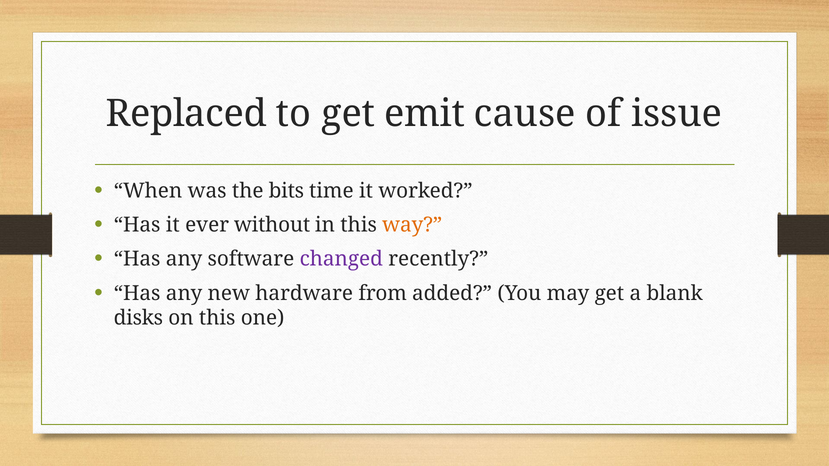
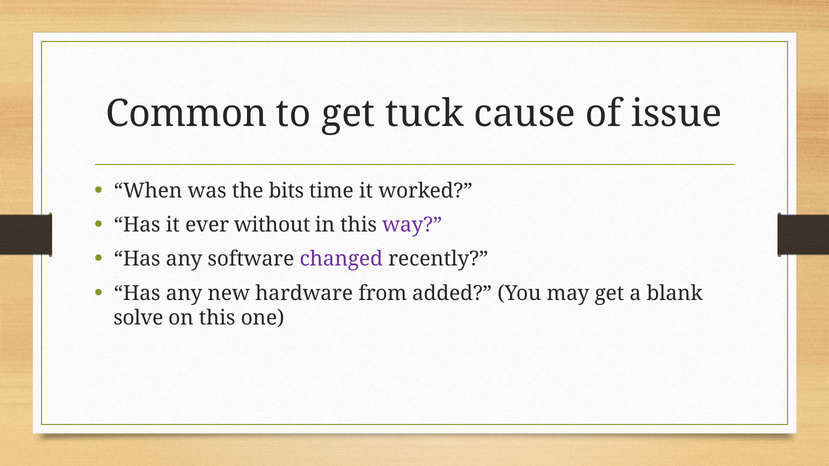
Replaced: Replaced -> Common (186, 114)
emit: emit -> tuck (425, 114)
way colour: orange -> purple (412, 225)
disks: disks -> solve (138, 318)
